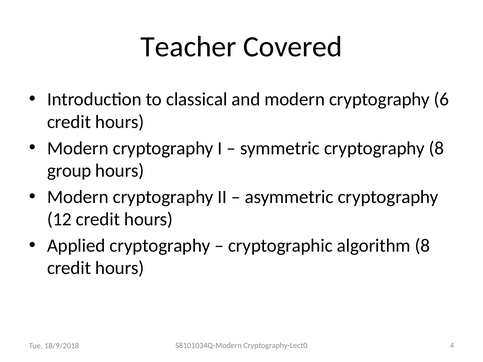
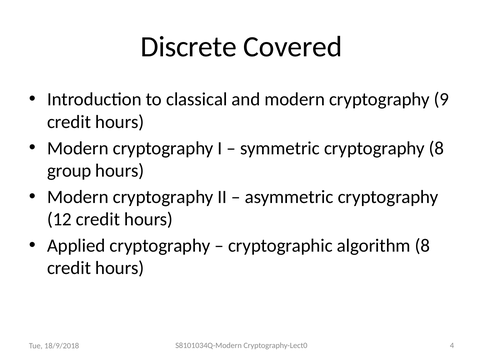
Teacher: Teacher -> Discrete (189, 47)
6: 6 -> 9 (442, 99)
